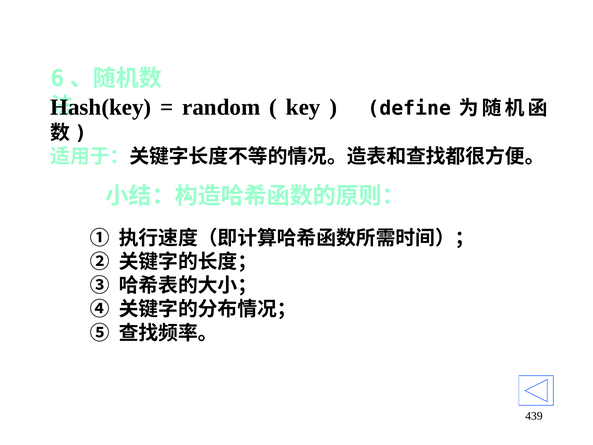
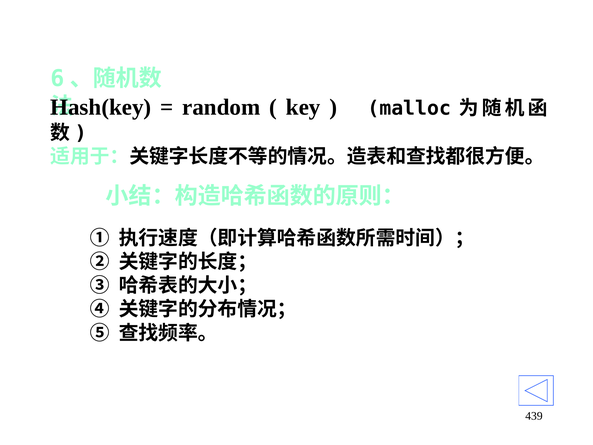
define: define -> malloc (409, 108)
